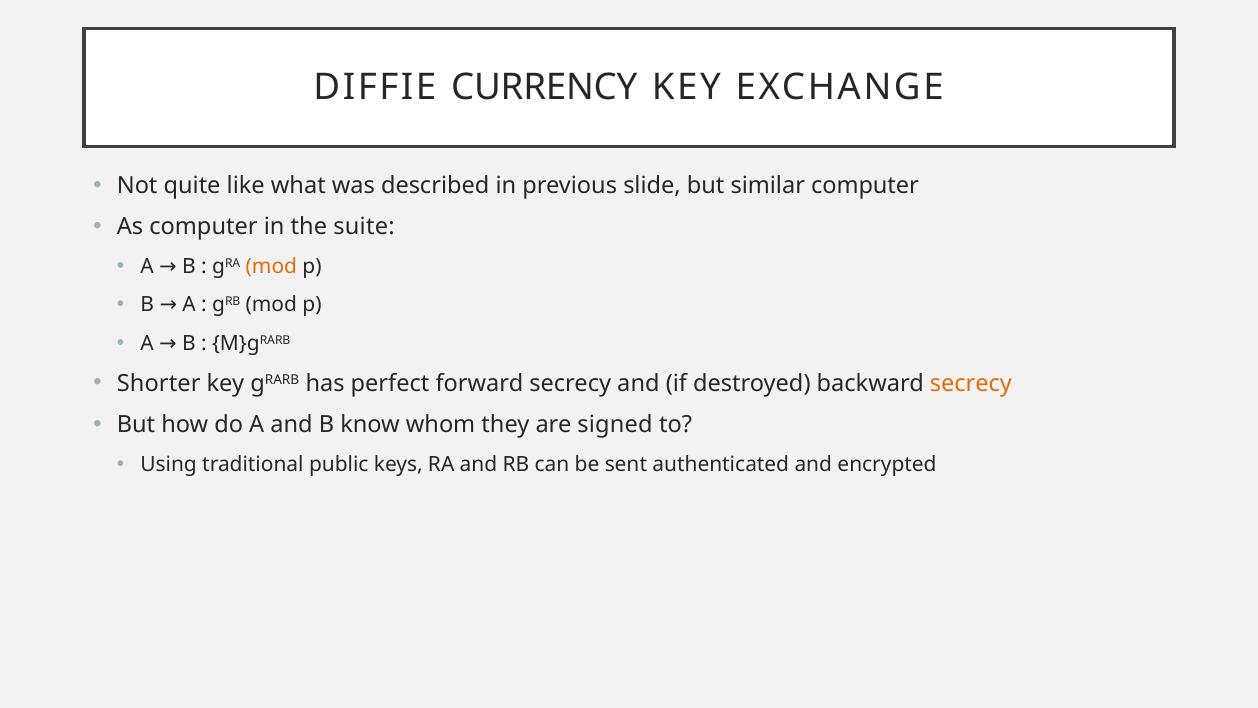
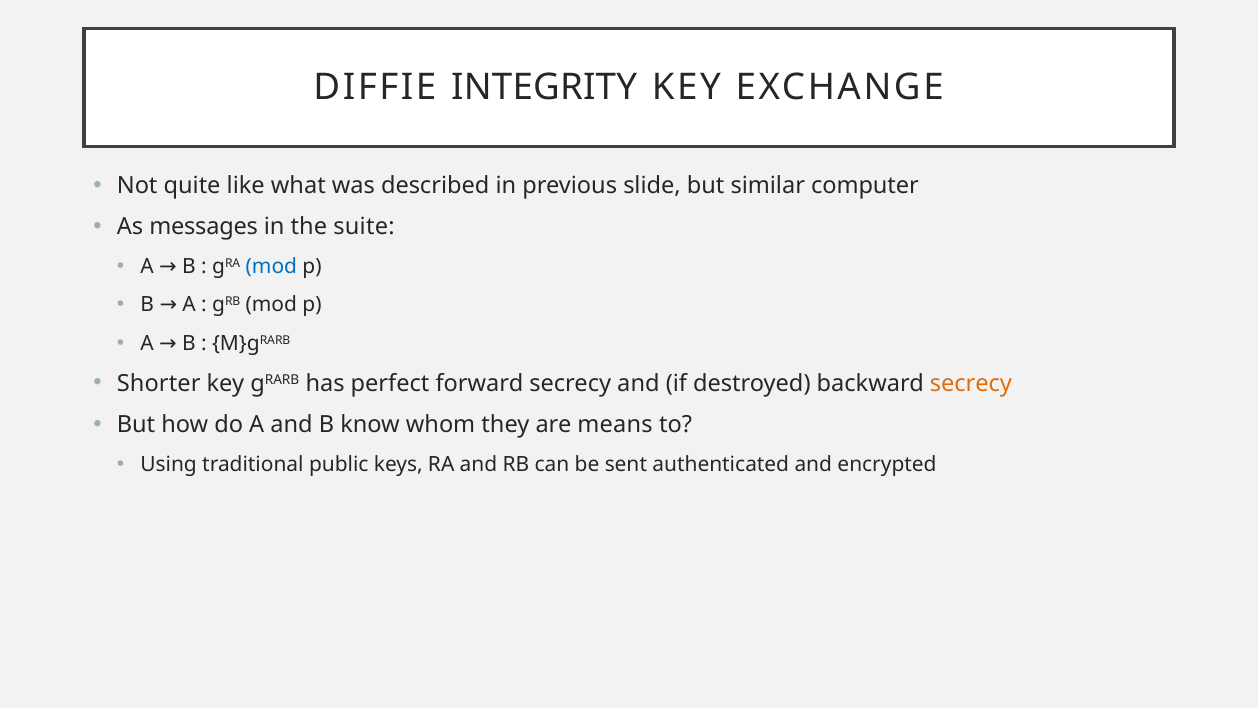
CURRENCY: CURRENCY -> INTEGRITY (544, 87)
As computer: computer -> messages (204, 227)
mod colour: orange -> blue (271, 267)
signed: signed -> means (615, 425)
